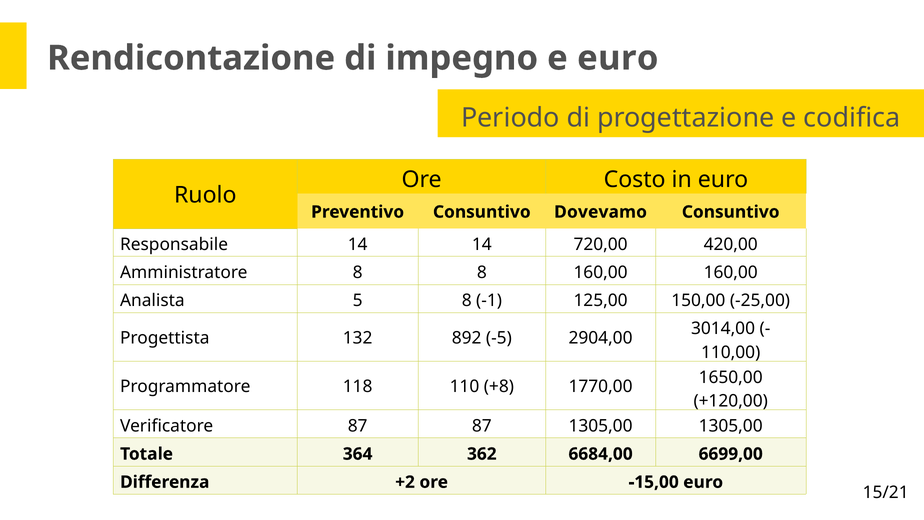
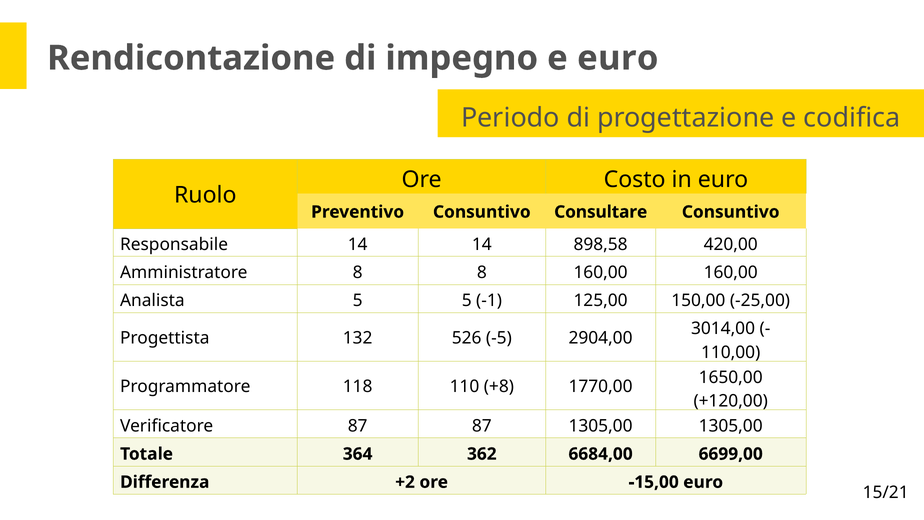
Dovevamo: Dovevamo -> Consultare (601, 212)
720,00: 720,00 -> 898,58 (601, 244)
5 8: 8 -> 5 (467, 301)
892: 892 -> 526 (467, 338)
